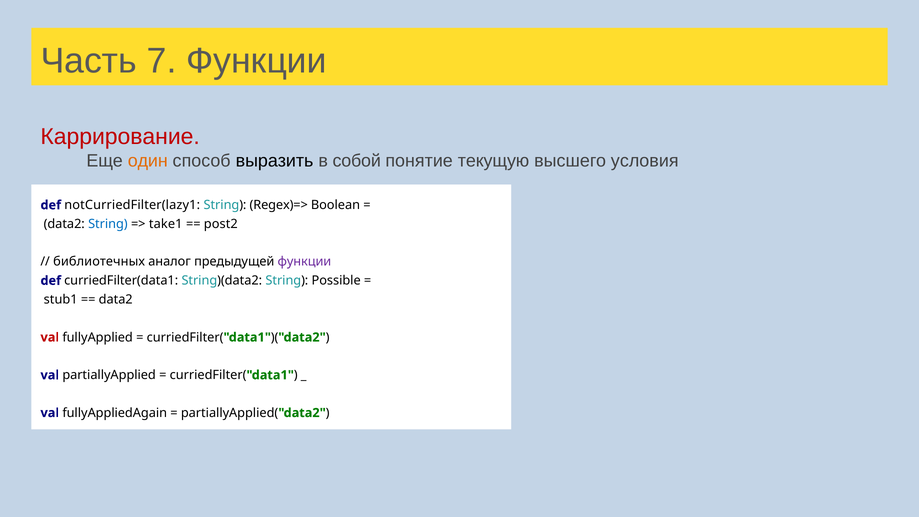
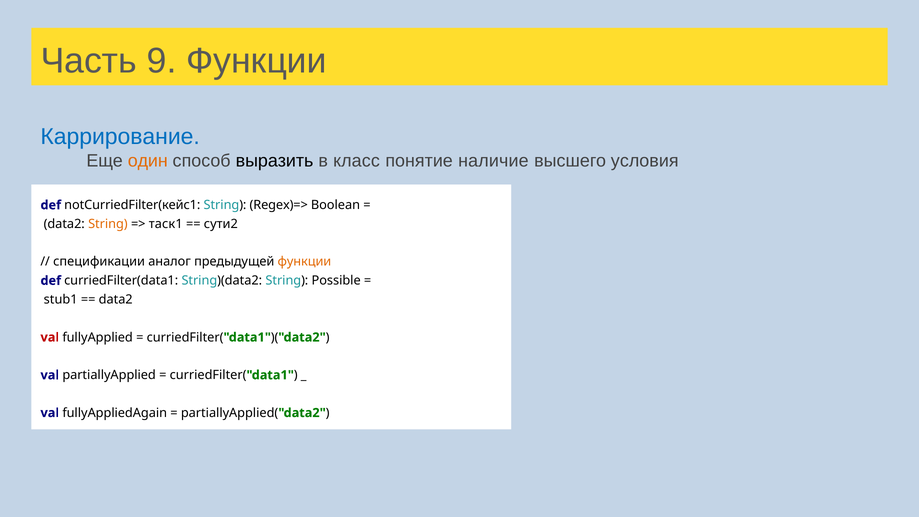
7: 7 -> 9 (162, 61)
Каррирование colour: red -> blue (120, 137)
собой: собой -> класс (357, 161)
текущую: текущую -> наличие (493, 161)
notCurriedFilter(lazy1: notCurriedFilter(lazy1 -> notCurriedFilter(кейс1 (132, 205)
String colour: blue -> orange (108, 224)
take1: take1 -> таск1 (166, 224)
post2: post2 -> сути2 (221, 224)
библиотечных: библиотечных -> спецификации (99, 262)
функции colour: purple -> orange (304, 262)
